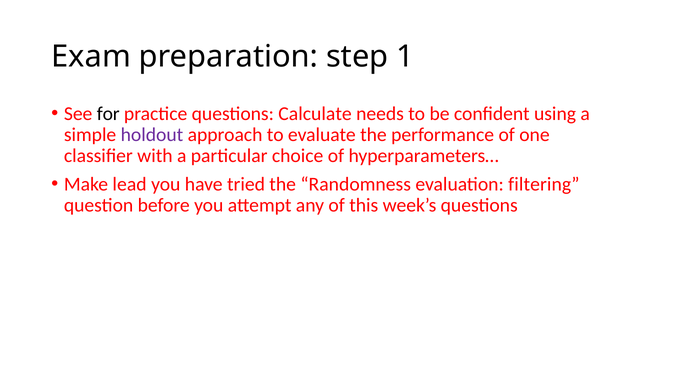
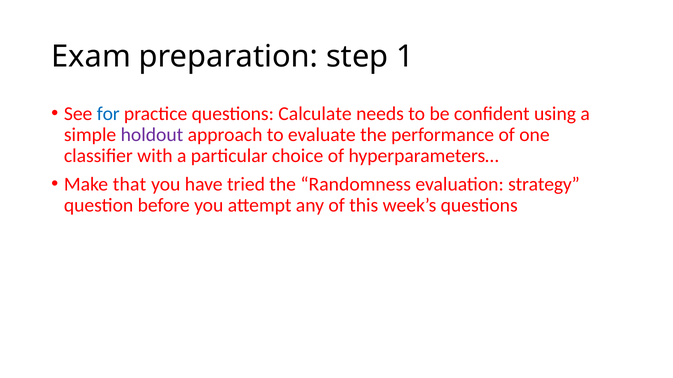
for colour: black -> blue (108, 114)
lead: lead -> that (130, 184)
filtering: filtering -> strategy (544, 184)
